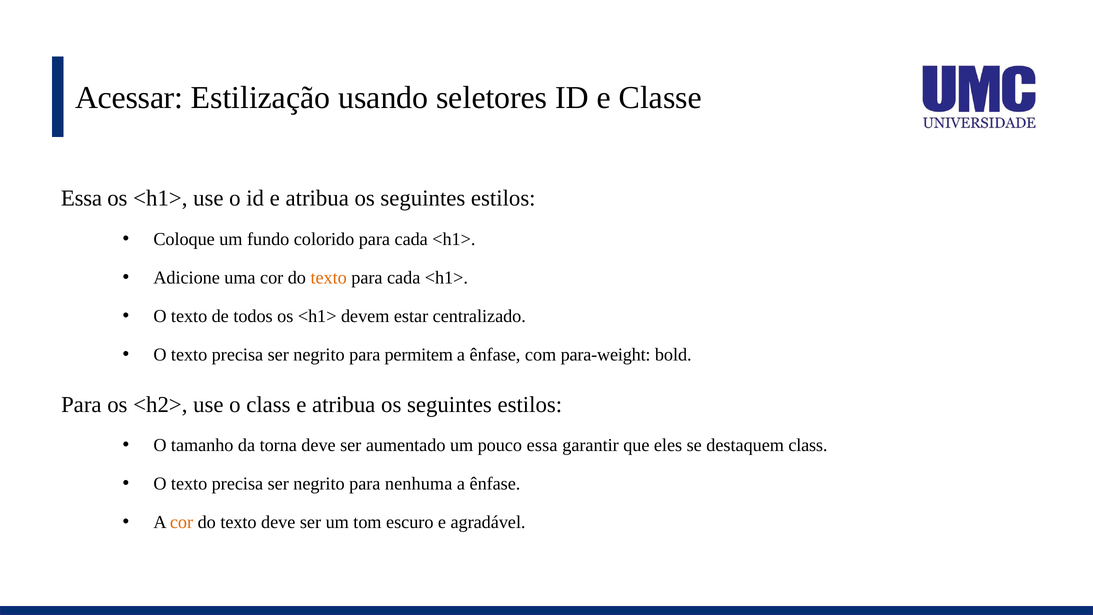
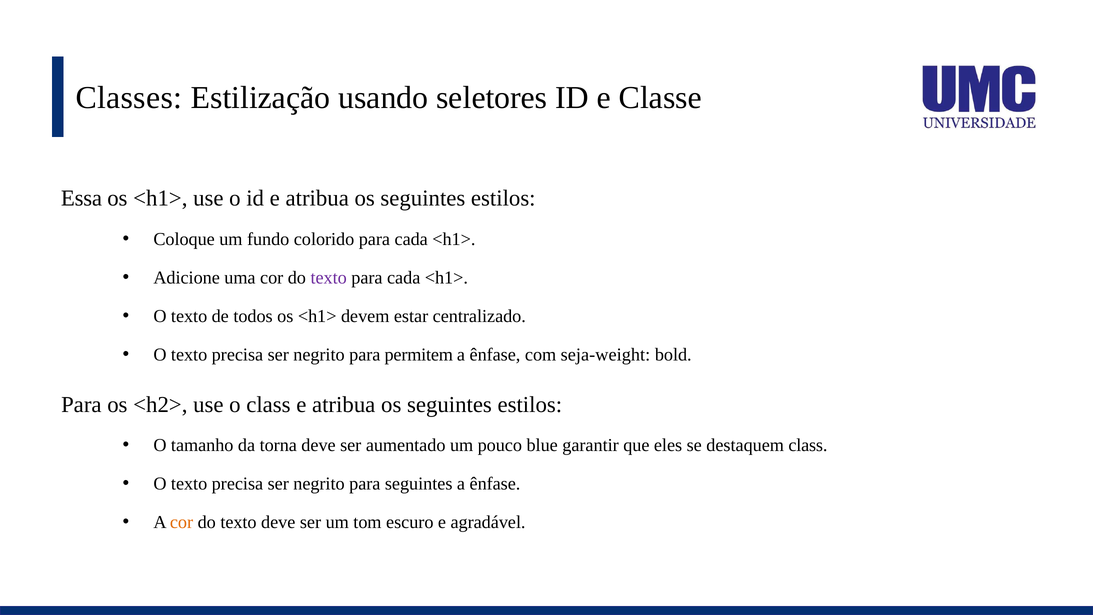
Acessar: Acessar -> Classes (129, 98)
texto colour: orange -> purple (329, 278)
para-weight: para-weight -> seja-weight (605, 354)
pouco essa: essa -> blue (542, 445)
para nenhuma: nenhuma -> seguintes (419, 484)
